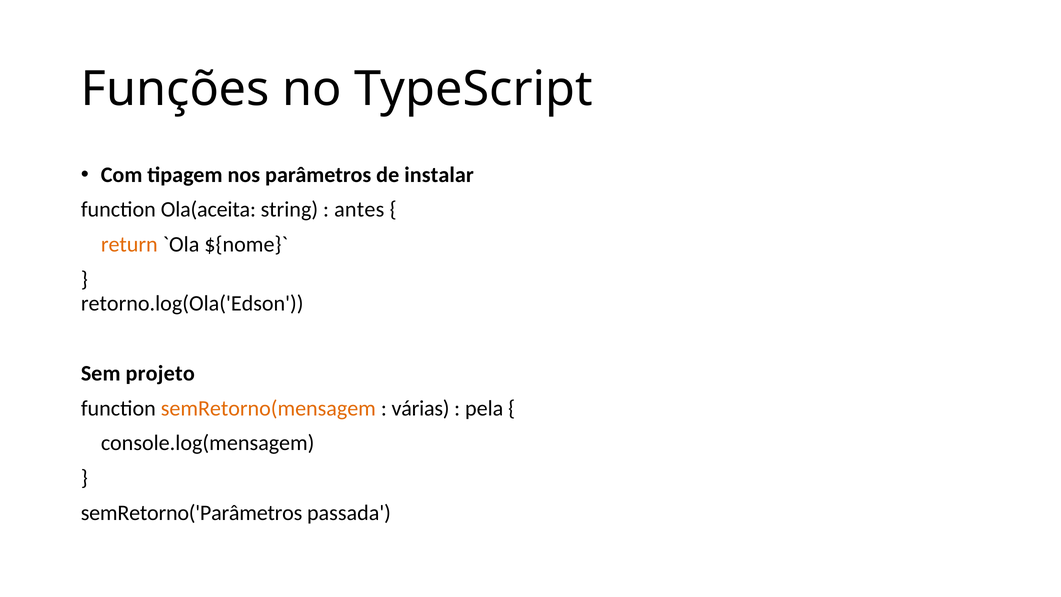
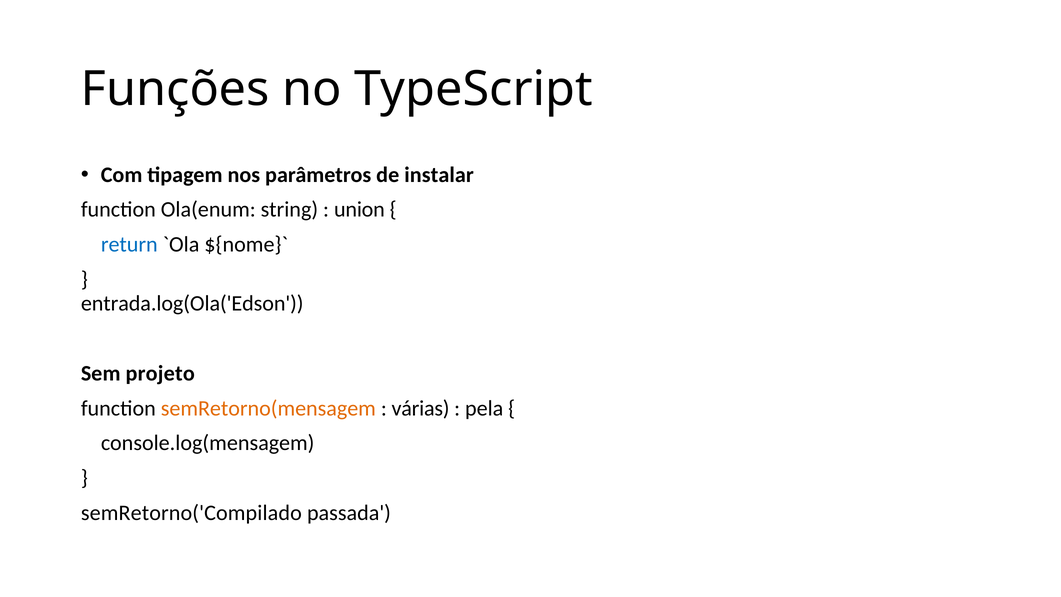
Ola(aceita: Ola(aceita -> Ola(enum (208, 210)
antes: antes -> union (359, 210)
return colour: orange -> blue (129, 245)
retorno.log(Ola('Edson: retorno.log(Ola('Edson -> entrada.log(Ola('Edson (192, 303)
semRetorno('Parâmetros: semRetorno('Parâmetros -> semRetorno('Compilado (191, 513)
